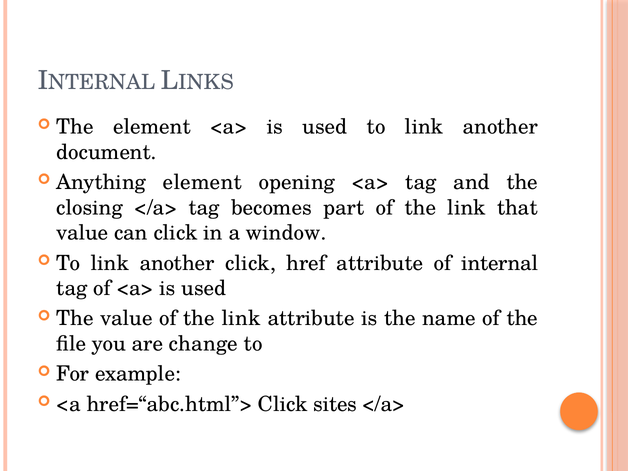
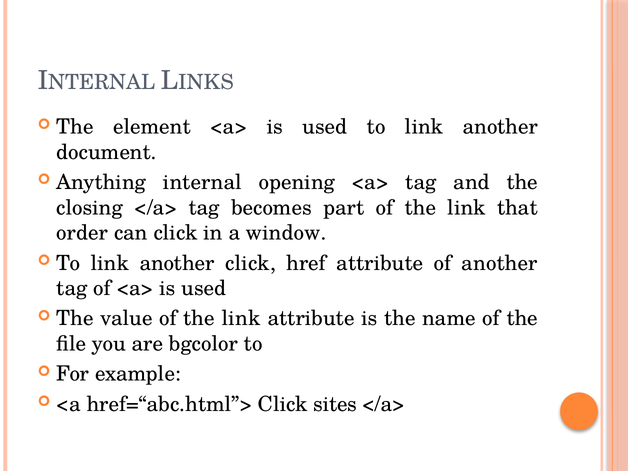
Anything element: element -> internal (202, 183)
value: value -> order (82, 233)
of internal: internal -> another (500, 263)
change: change -> bgcolor (203, 344)
